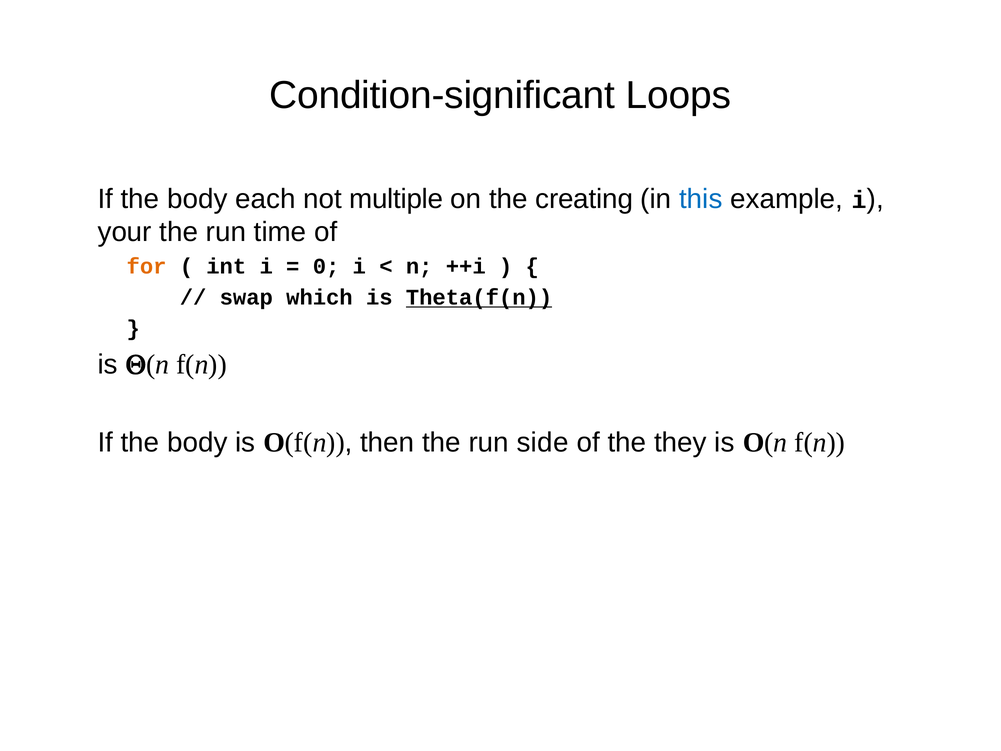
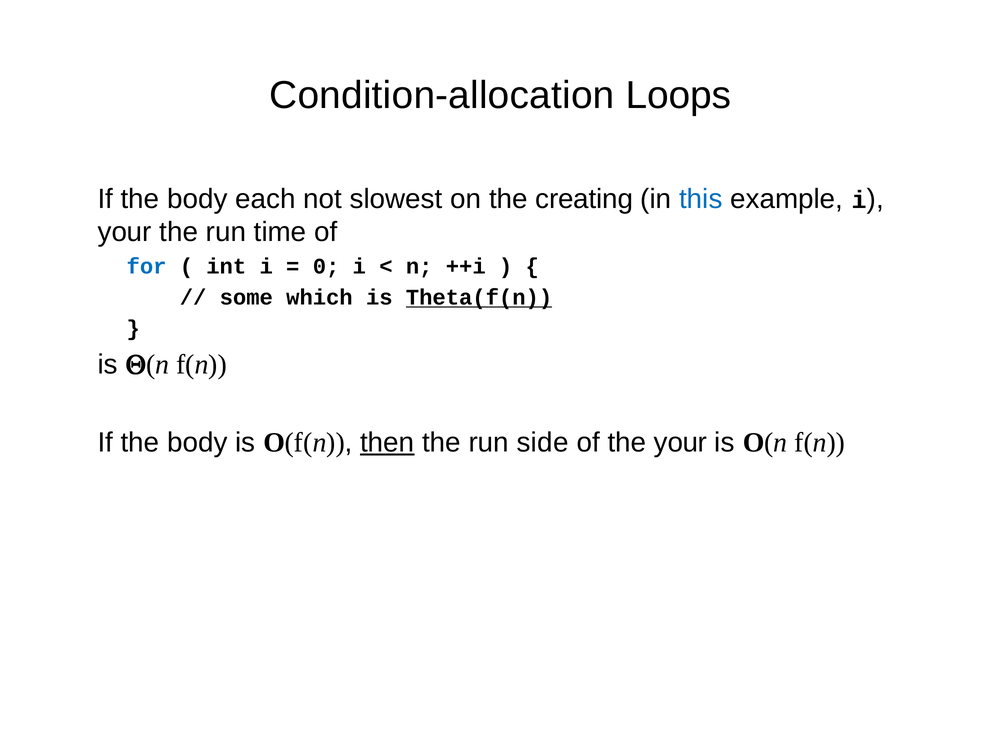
Condition-significant: Condition-significant -> Condition-allocation (442, 95)
multiple: multiple -> slowest (396, 199)
for colour: orange -> blue (147, 266)
swap: swap -> some (246, 297)
then underline: none -> present (387, 442)
the they: they -> your (681, 442)
